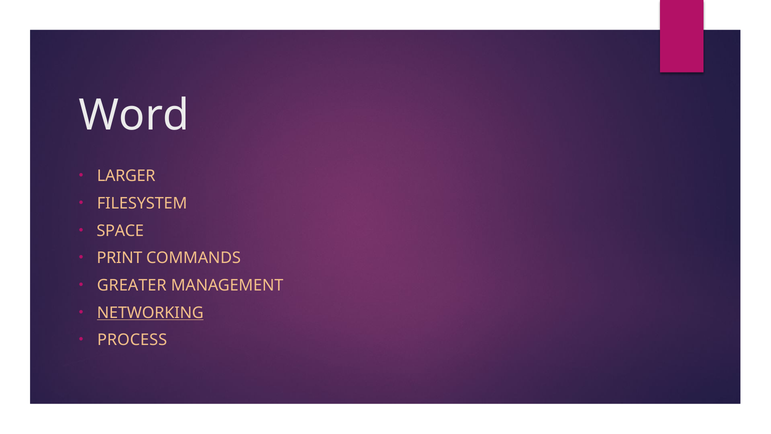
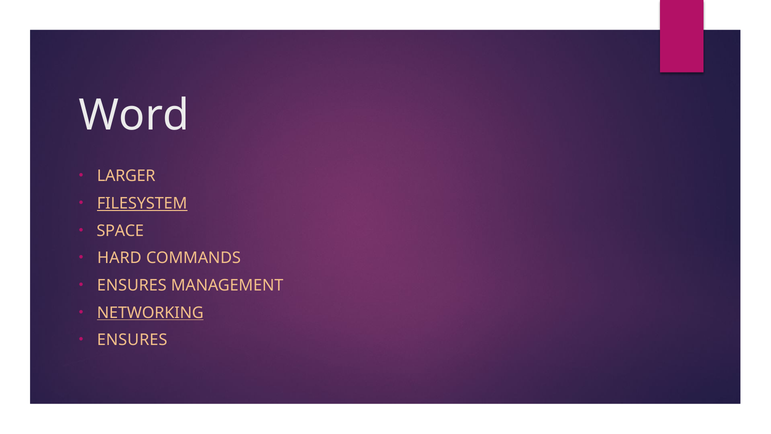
FILESYSTEM underline: none -> present (142, 203)
PRINT: PRINT -> HARD (119, 258)
GREATER: GREATER -> ENSURES (132, 285)
PROCESS: PROCESS -> ENSURES (132, 340)
